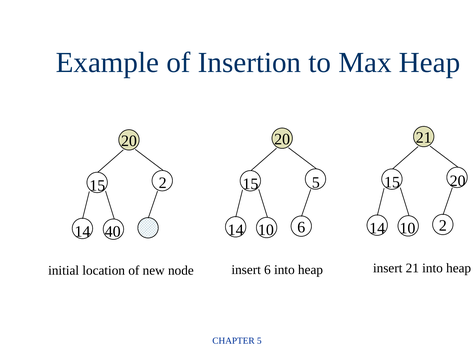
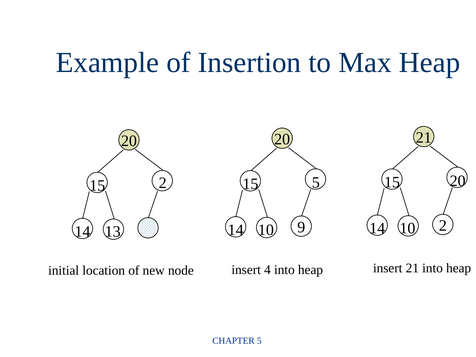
10 6: 6 -> 9 (301, 227)
40: 40 -> 13 (113, 231)
insert 6: 6 -> 4 (267, 270)
